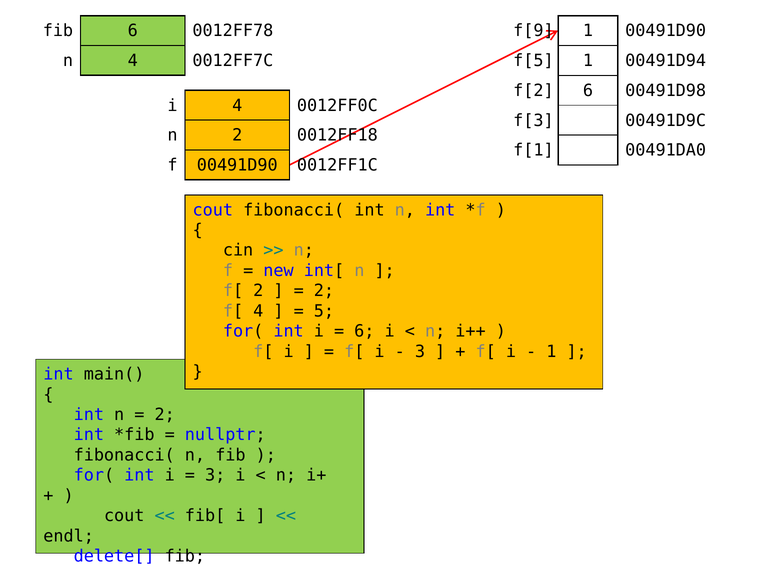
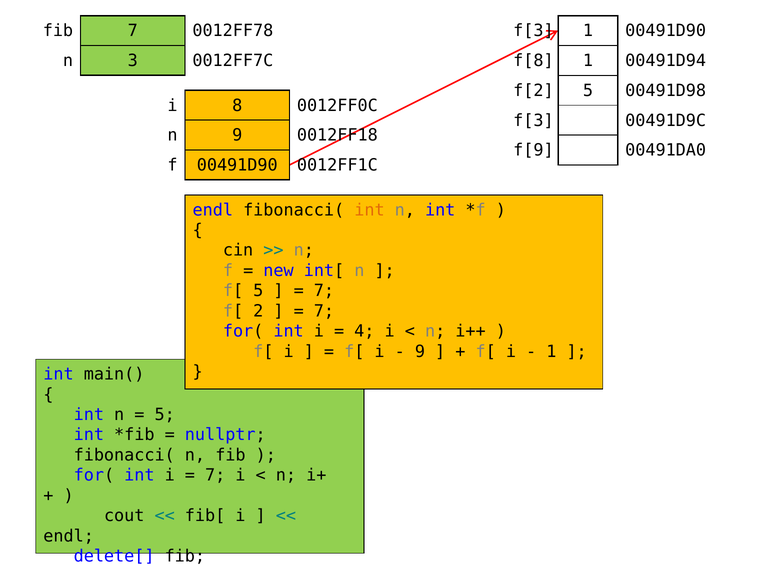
fib 6: 6 -> 7 (133, 31)
f[9: f[9 -> f[3 (533, 31)
n 4: 4 -> 3 (133, 61)
f[5: f[5 -> f[8 (533, 61)
f[2 6: 6 -> 5 (588, 91)
i 4: 4 -> 8 (237, 105)
n 2: 2 -> 9 (237, 135)
f[1: f[1 -> f[9 (533, 150)
cout: cout -> endl (213, 210)
int colour: black -> orange (369, 210)
f[ 2: 2 -> 5 (258, 291)
2: 2 -> 7 (324, 291)
f[ 4: 4 -> 2 (258, 311)
5: 5 -> 7 (324, 311)
6: 6 -> 4 (364, 331)
3: 3 -> 9 (420, 351)
2: 2 -> 5 (165, 414)
3: 3 -> 7 (215, 475)
